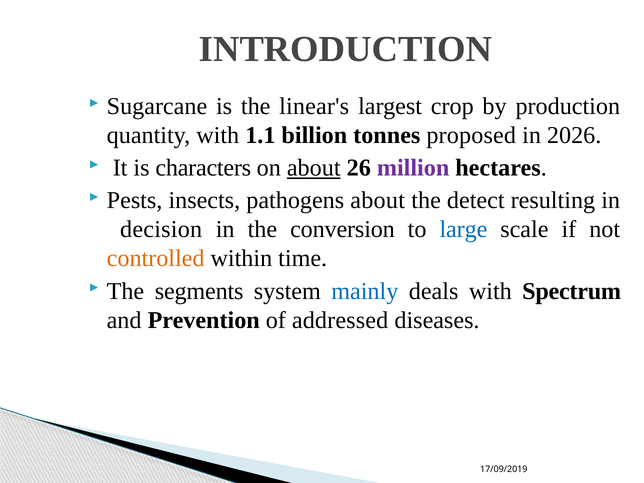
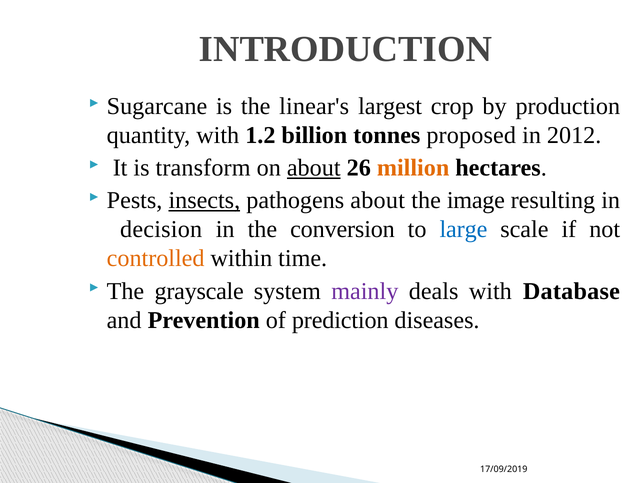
1.1: 1.1 -> 1.2 (260, 135)
2026: 2026 -> 2012 (574, 135)
characters: characters -> transform (203, 168)
million colour: purple -> orange (413, 168)
insects underline: none -> present (204, 201)
detect: detect -> image (476, 201)
segments: segments -> grayscale (199, 291)
mainly colour: blue -> purple (365, 291)
Spectrum: Spectrum -> Database (571, 291)
addressed: addressed -> prediction (340, 320)
